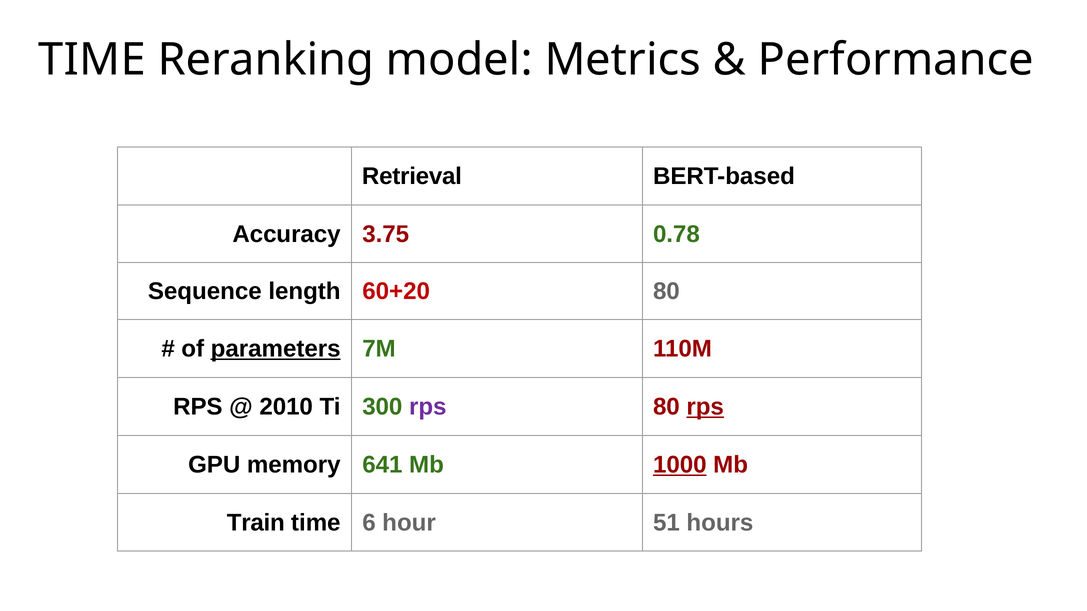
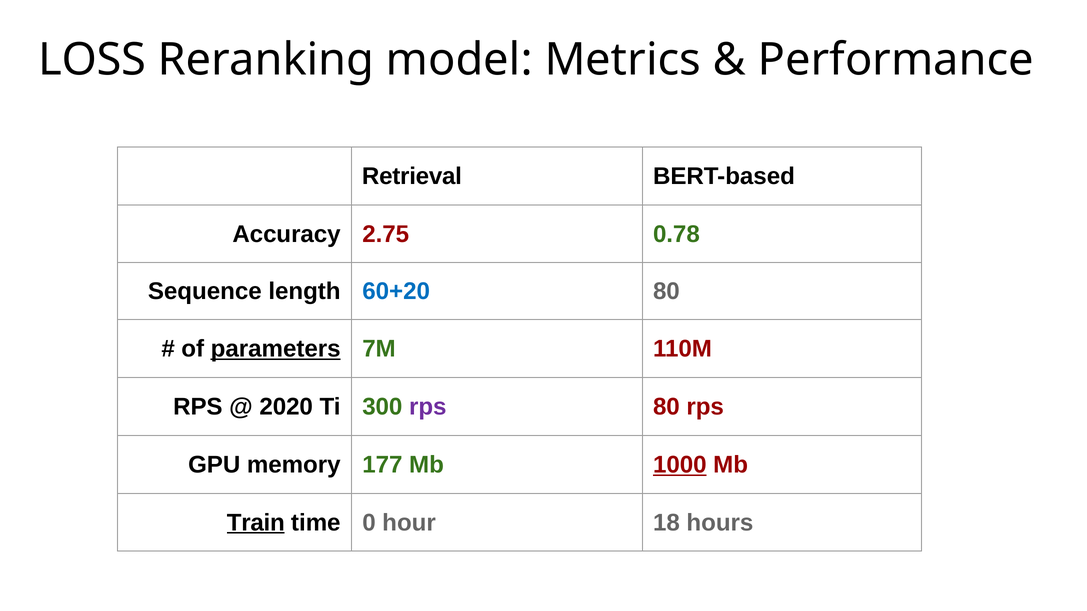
TIME: TIME -> LOSS (92, 60)
3.75: 3.75 -> 2.75 (386, 234)
60+20 colour: red -> blue (396, 292)
2010: 2010 -> 2020 (286, 407)
rps underline: present -> none (705, 407)
641: 641 -> 177 (382, 465)
Train underline: none -> present (256, 523)
6: 6 -> 0 (369, 523)
51: 51 -> 18 (666, 523)
